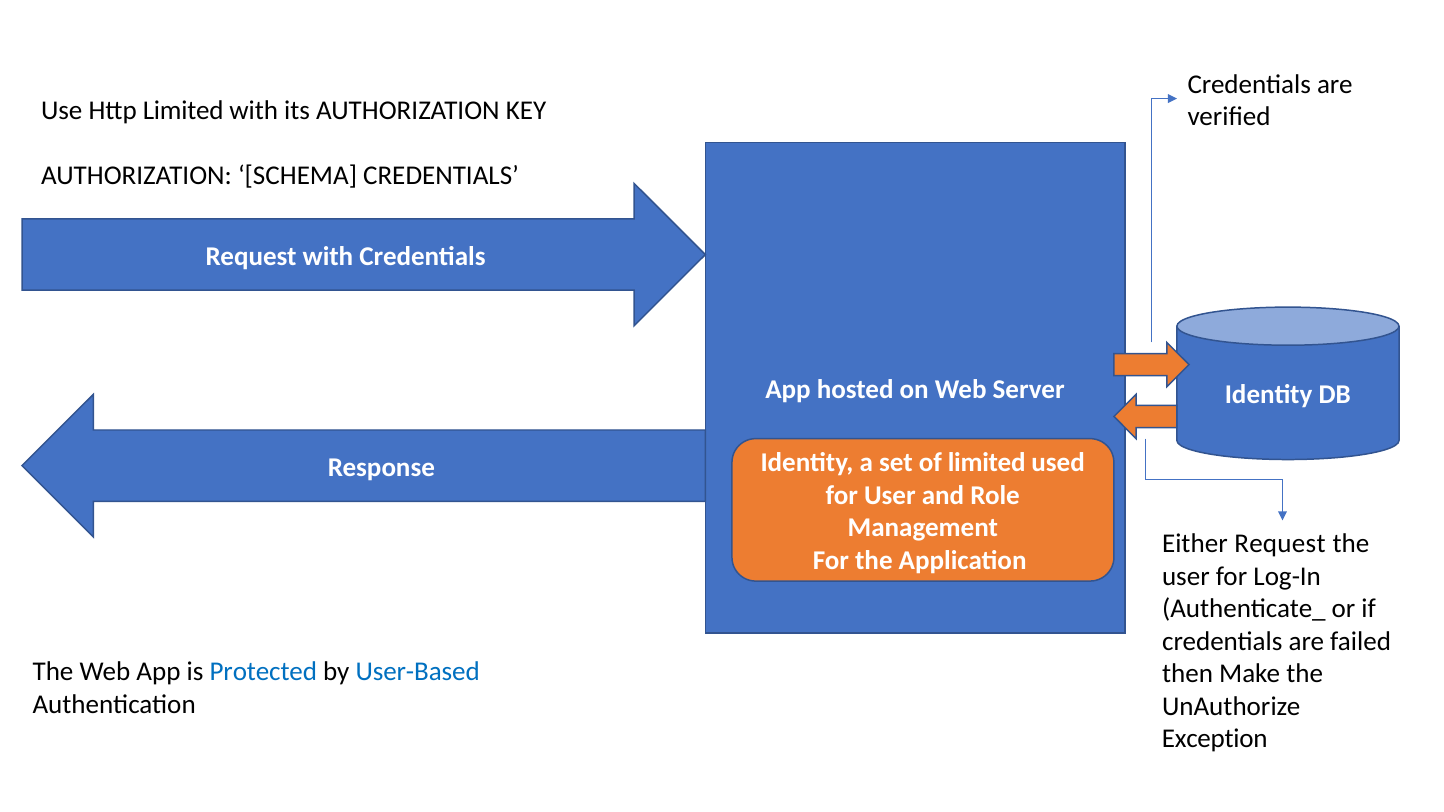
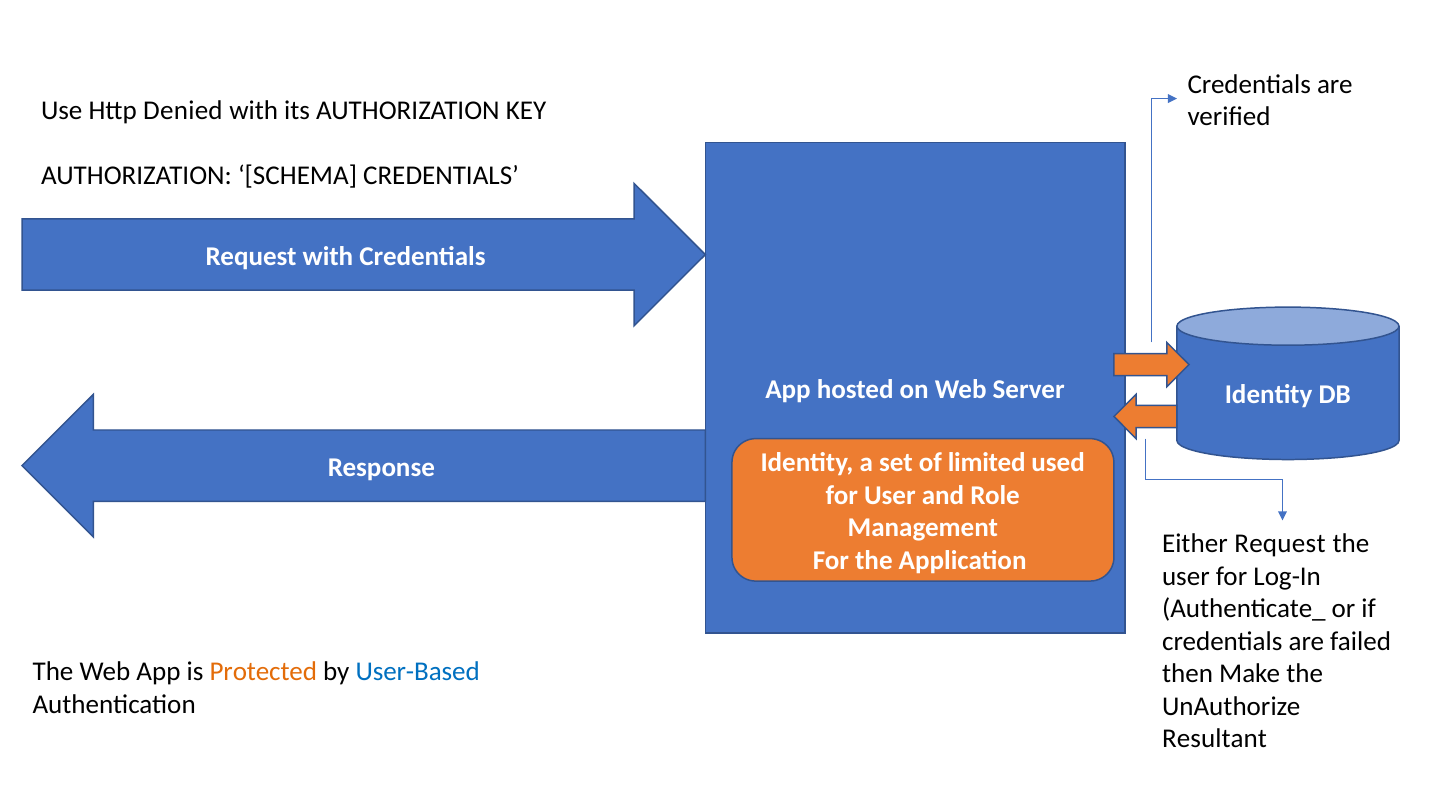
Http Limited: Limited -> Denied (183, 110)
Protected colour: blue -> orange (263, 672)
Exception: Exception -> Resultant (1215, 739)
